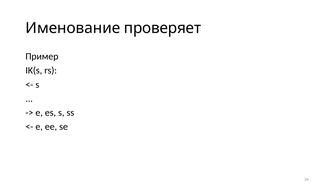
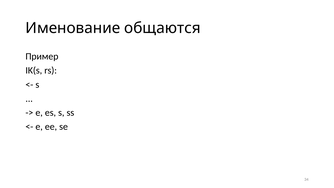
проверяет: проверяет -> общаются (162, 28)
